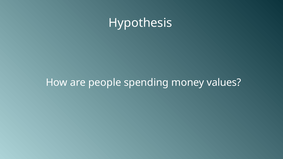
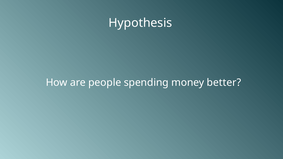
values: values -> better (224, 83)
